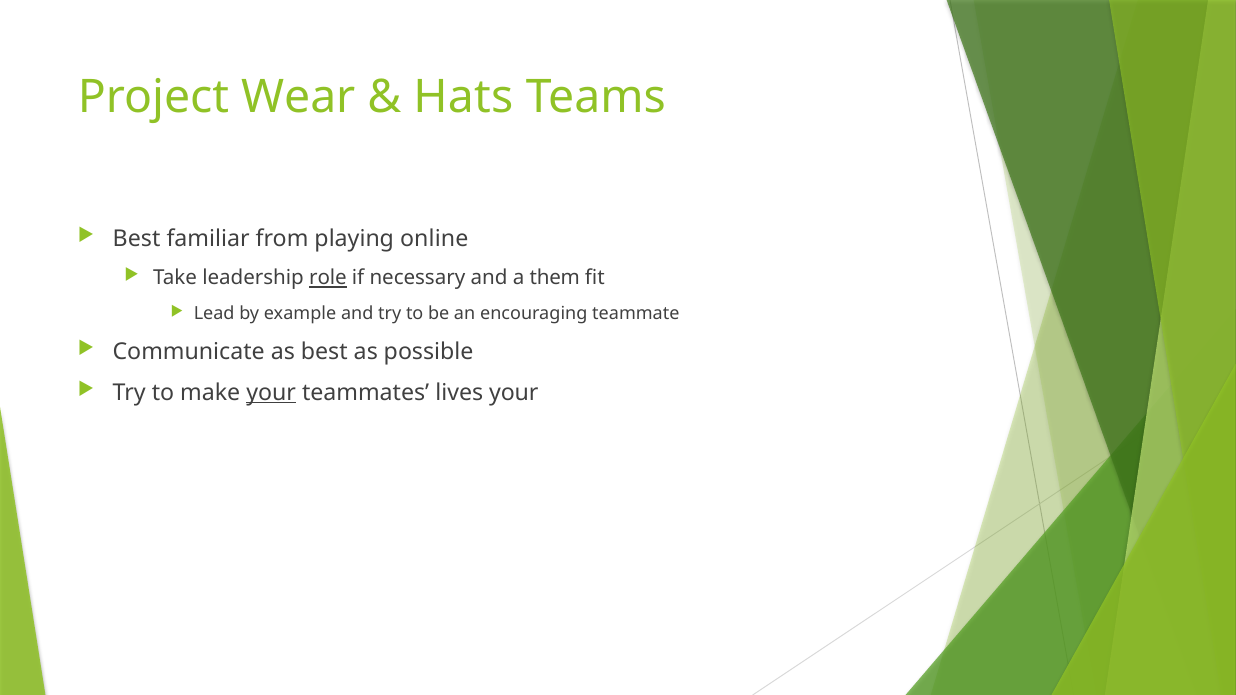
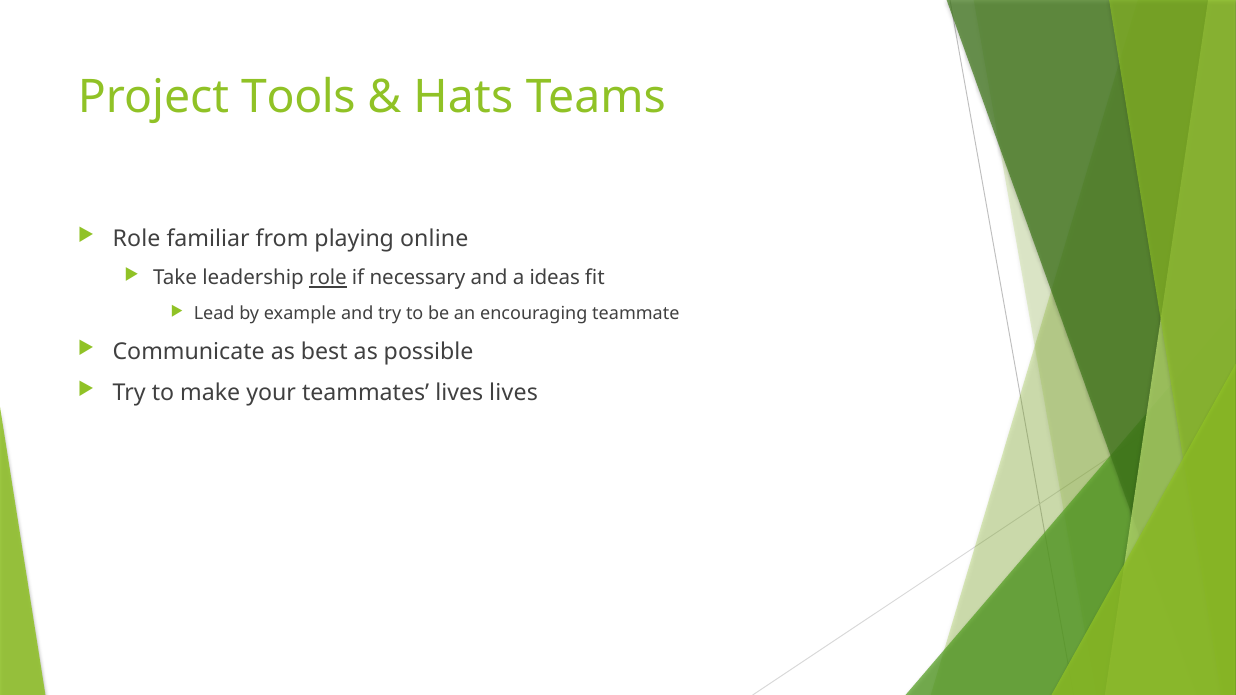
Wear: Wear -> Tools (298, 97)
Best: Best -> Role (137, 239)
them: them -> ideas (555, 278)
your underline: present -> none (271, 393)
lives your: your -> lives (514, 393)
